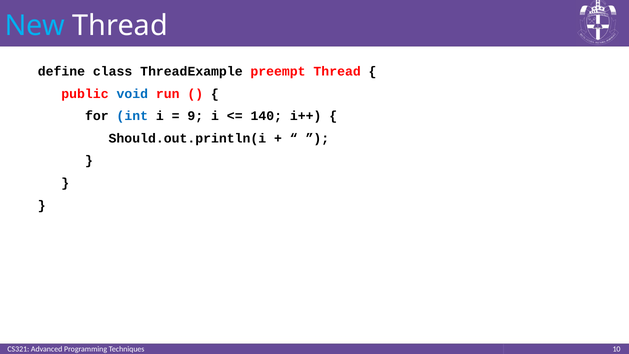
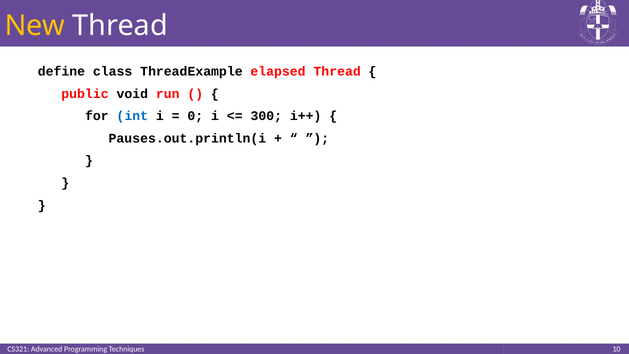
New colour: light blue -> yellow (35, 26)
preempt: preempt -> elapsed (278, 71)
void colour: blue -> black (132, 94)
9: 9 -> 0 (195, 116)
140: 140 -> 300 (266, 116)
Should.out.println(i: Should.out.println(i -> Pauses.out.println(i (187, 138)
